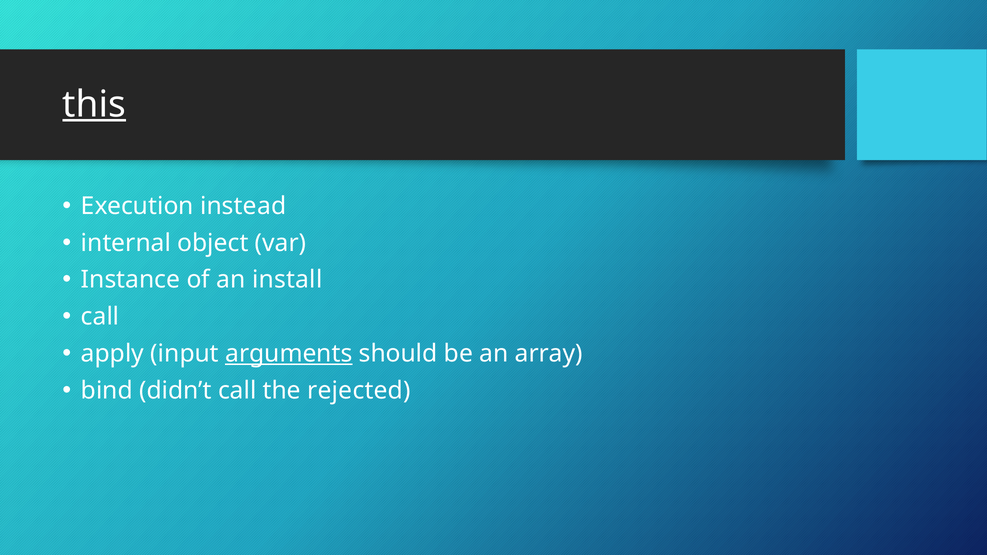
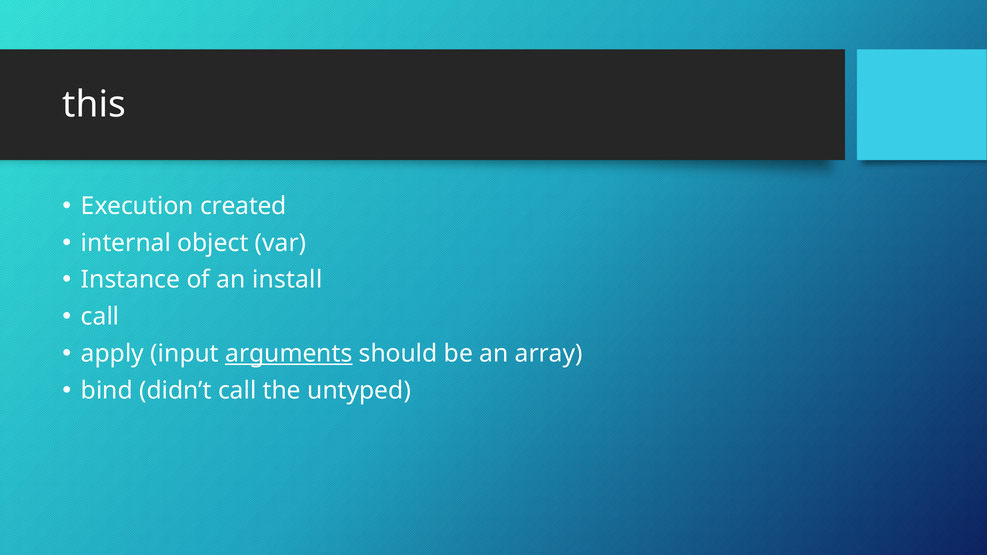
this underline: present -> none (94, 104)
instead: instead -> created (243, 206)
rejected: rejected -> untyped (359, 391)
